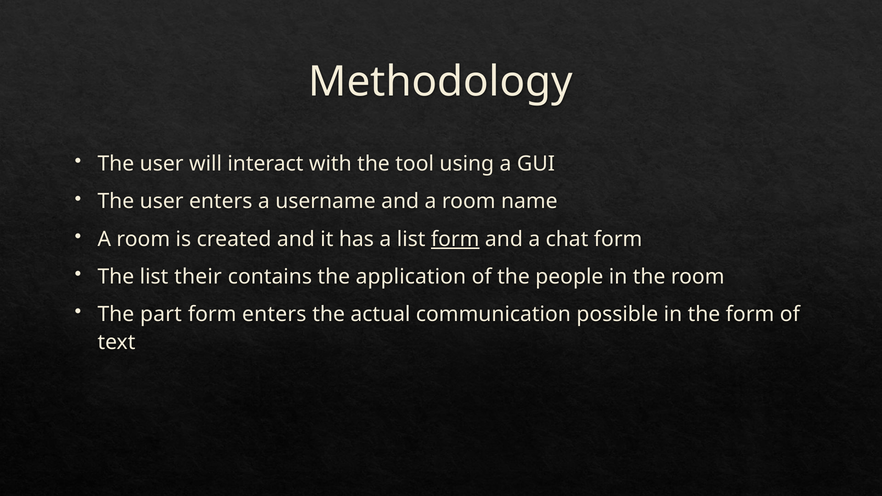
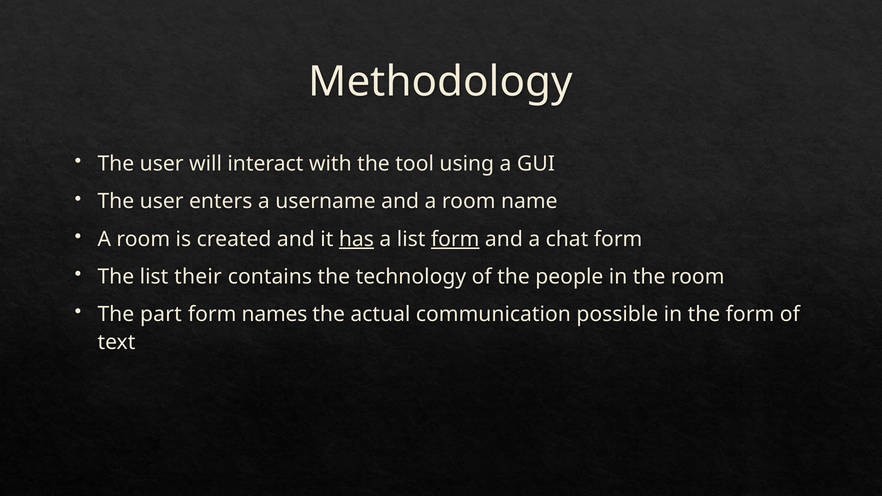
has underline: none -> present (356, 239)
application: application -> technology (411, 277)
form enters: enters -> names (275, 314)
